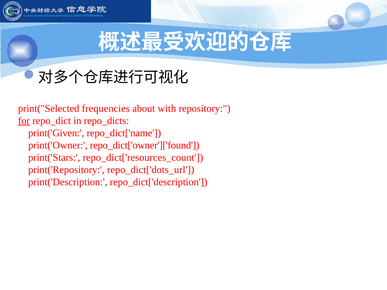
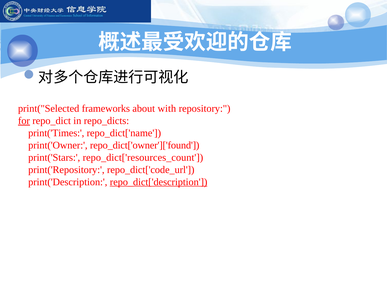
frequencies: frequencies -> frameworks (106, 109)
print('Given: print('Given -> print('Times (56, 133)
repo_dict['dots_url: repo_dict['dots_url -> repo_dict['code_url (151, 170)
repo_dict['description underline: none -> present (159, 182)
